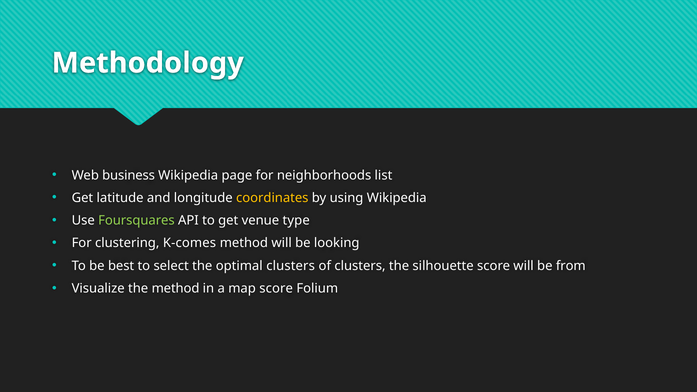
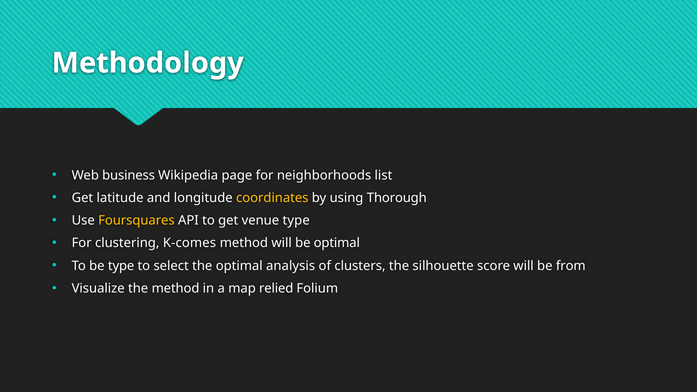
using Wikipedia: Wikipedia -> Thorough (397, 198)
Foursquares colour: light green -> yellow (136, 221)
be looking: looking -> optimal (337, 243)
be best: best -> type (121, 266)
optimal clusters: clusters -> analysis (291, 266)
map score: score -> relied (276, 289)
